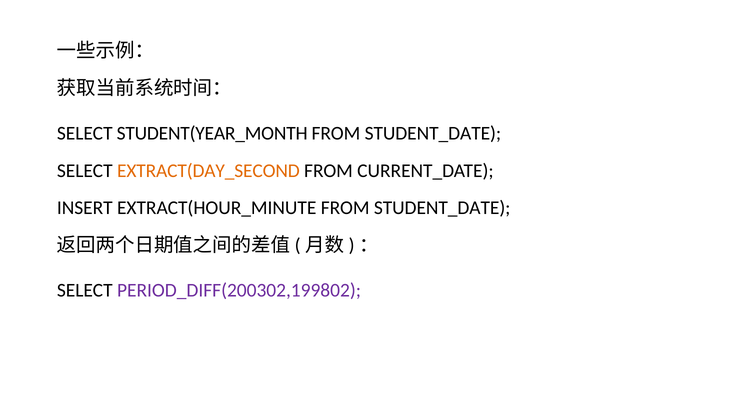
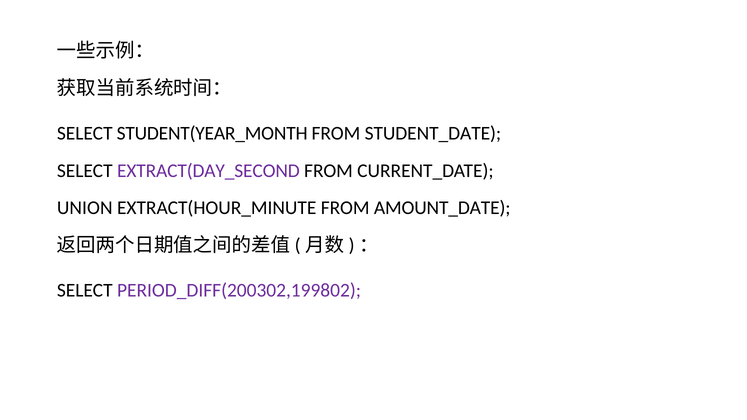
EXTRACT(DAY_SECOND colour: orange -> purple (208, 171)
INSERT: INSERT -> UNION (85, 208)
EXTRACT(HOUR_MINUTE FROM STUDENT_DATE: STUDENT_DATE -> AMOUNT_DATE (442, 208)
